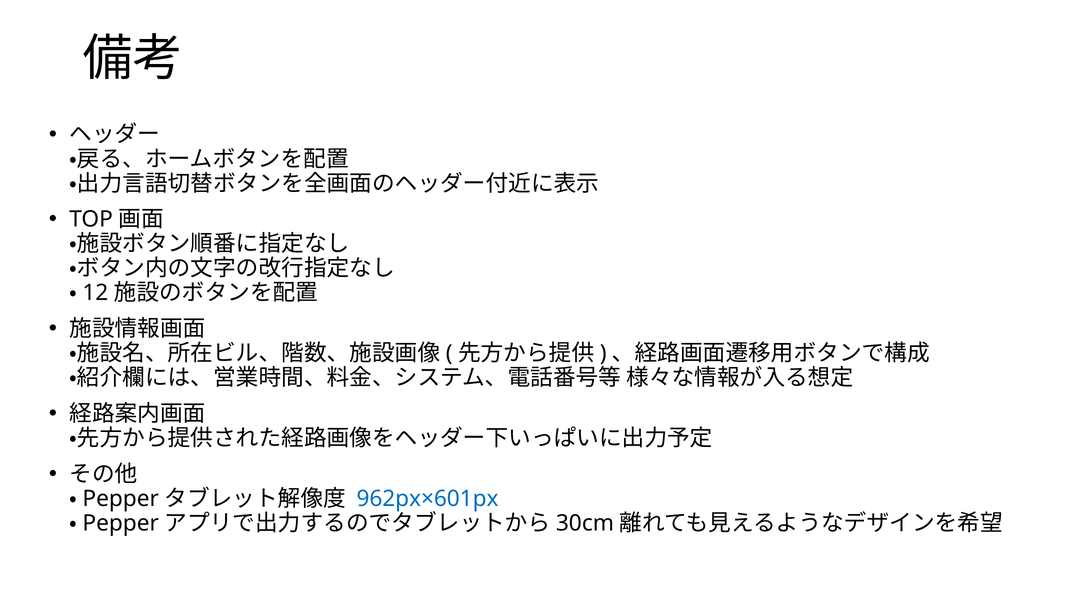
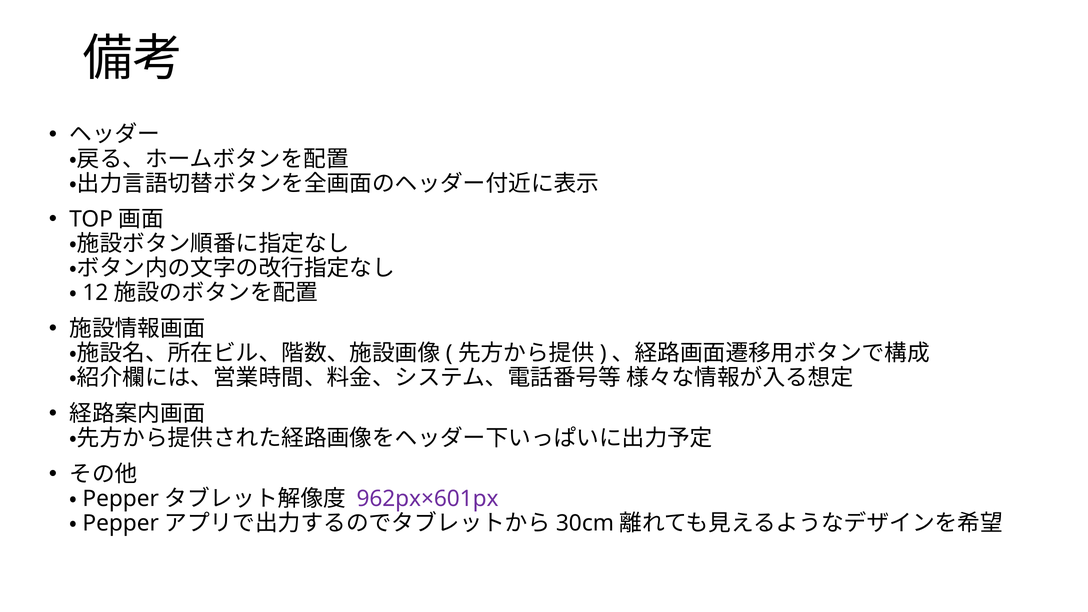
962px×601px colour: blue -> purple (428, 499)
